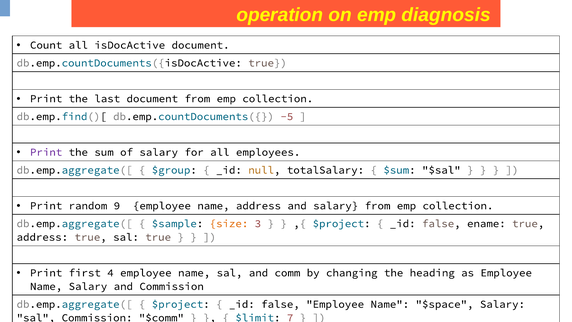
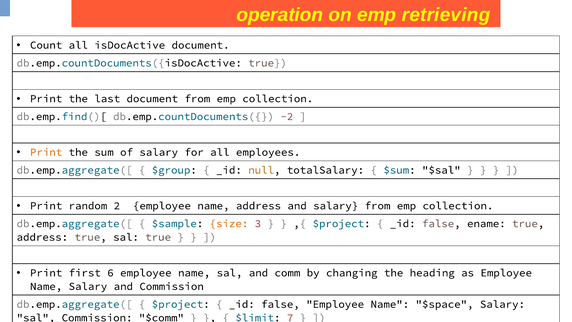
diagnosis: diagnosis -> retrieving (446, 15)
-5: -5 -> -2 (287, 116)
Print colour: purple -> orange (46, 152)
9: 9 -> 2 (117, 206)
4: 4 -> 6 (110, 273)
